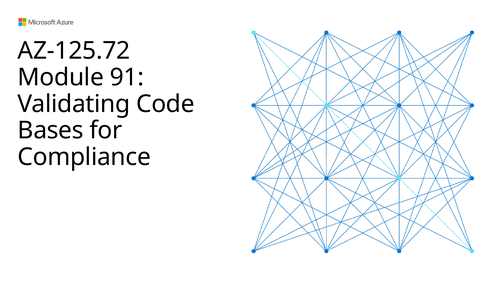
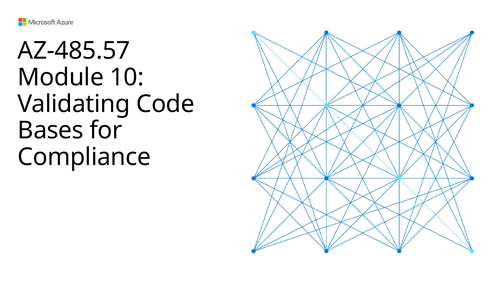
AZ-125.72: AZ-125.72 -> AZ-485.57 (74, 51)
91: 91 -> 10 (127, 77)
